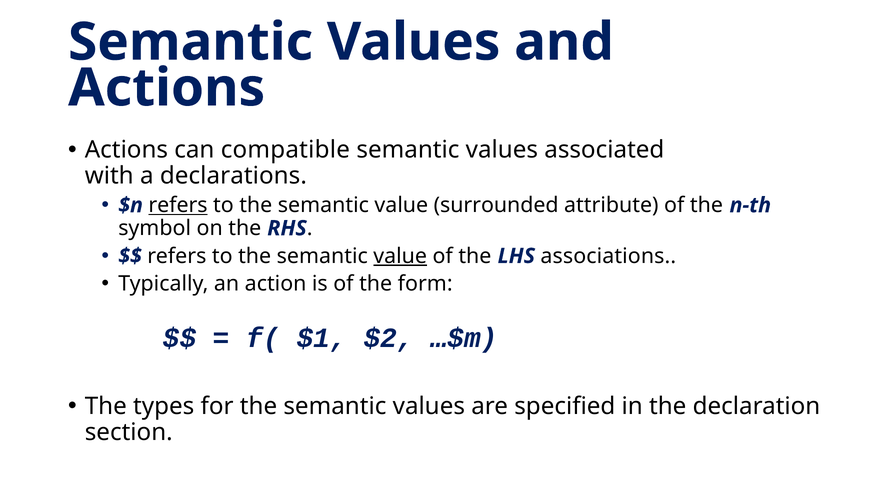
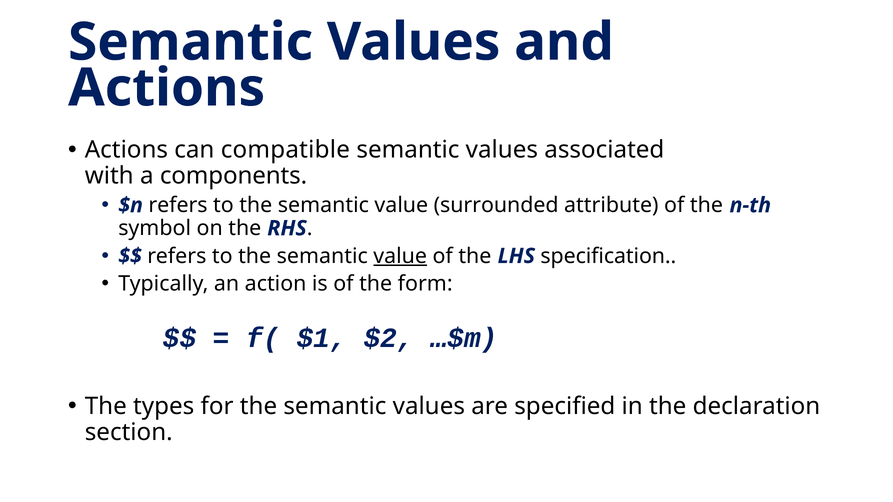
declarations: declarations -> components (233, 176)
refers underline: present -> none (178, 205)
associations: associations -> specification (608, 256)
